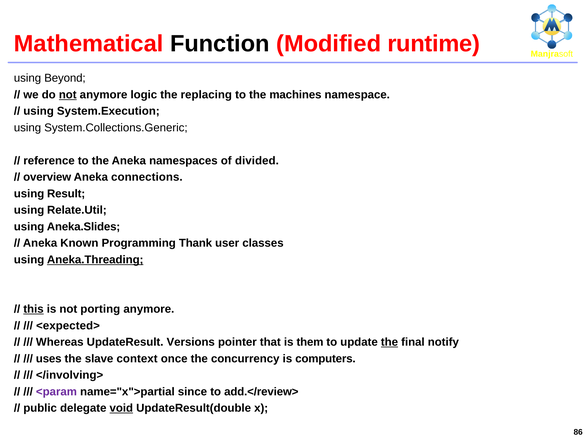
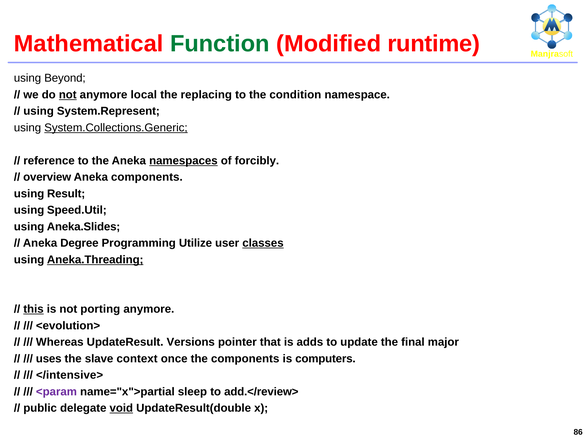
Function colour: black -> green (220, 44)
logic: logic -> local (144, 95)
machines: machines -> condition (295, 95)
System.Execution: System.Execution -> System.Represent (108, 111)
System.Collections.Generic underline: none -> present (116, 128)
namespaces underline: none -> present (183, 161)
divided: divided -> forcibly (257, 161)
Aneka connections: connections -> components (147, 177)
Relate.Util: Relate.Util -> Speed.Util (77, 210)
Known: Known -> Degree (79, 243)
Thank: Thank -> Utilize (196, 243)
classes underline: none -> present (263, 243)
<expected>: <expected> -> <evolution> (68, 326)
them: them -> adds (310, 343)
the underline: present -> none (389, 343)
notify: notify -> major (443, 343)
the concurrency: concurrency -> components (245, 359)
</involving>: </involving> -> </intensive> (70, 376)
since: since -> sleep (192, 392)
